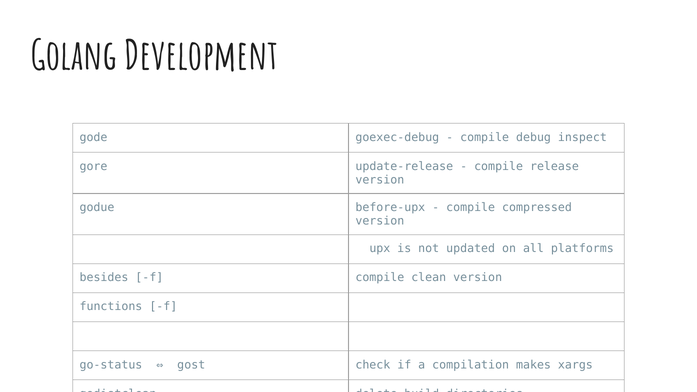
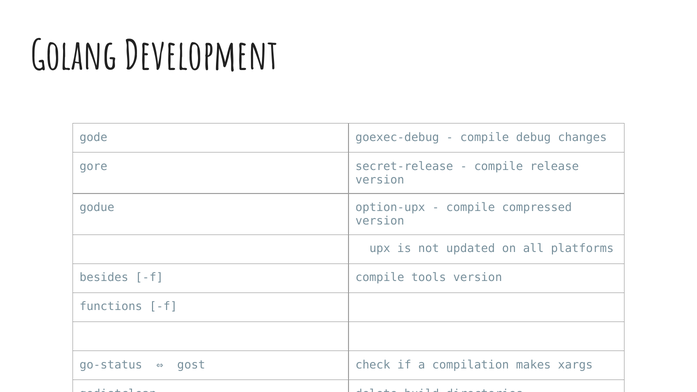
inspect: inspect -> changes (582, 137)
update-release: update-release -> secret-release (404, 166)
before-upx: before-upx -> option-upx (390, 208)
clean: clean -> tools (429, 278)
